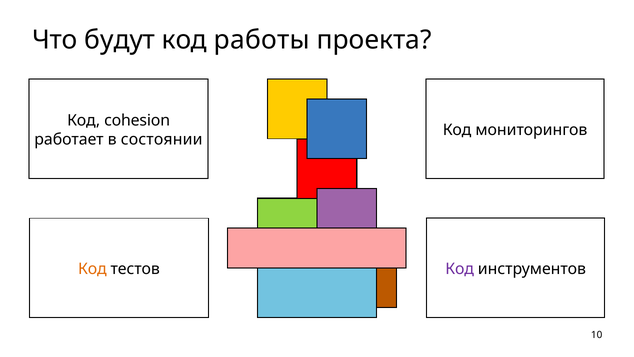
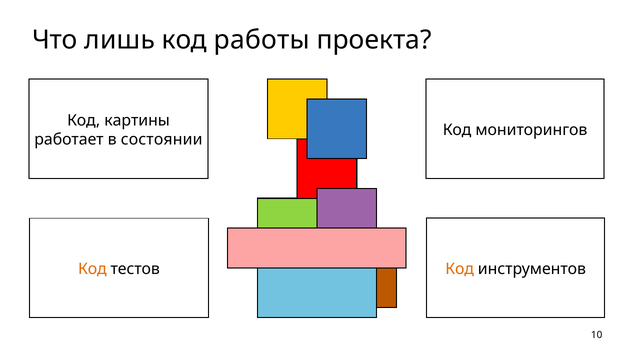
будут: будут -> лишь (120, 40)
cohesion: cohesion -> картины (137, 120)
Код colour: purple -> orange (460, 269)
